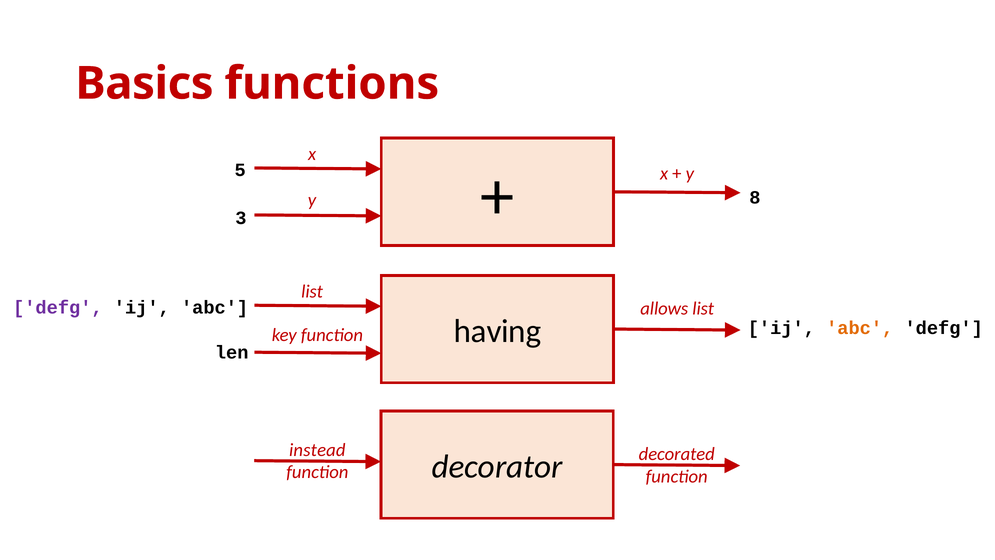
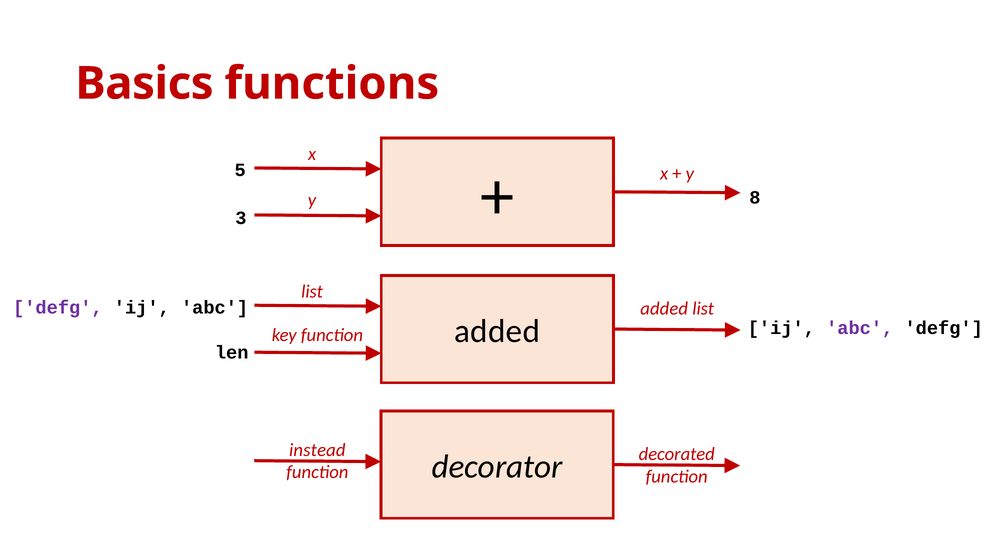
allows: allows -> added (664, 308)
having: having -> added (497, 331)
abc colour: orange -> purple (860, 328)
